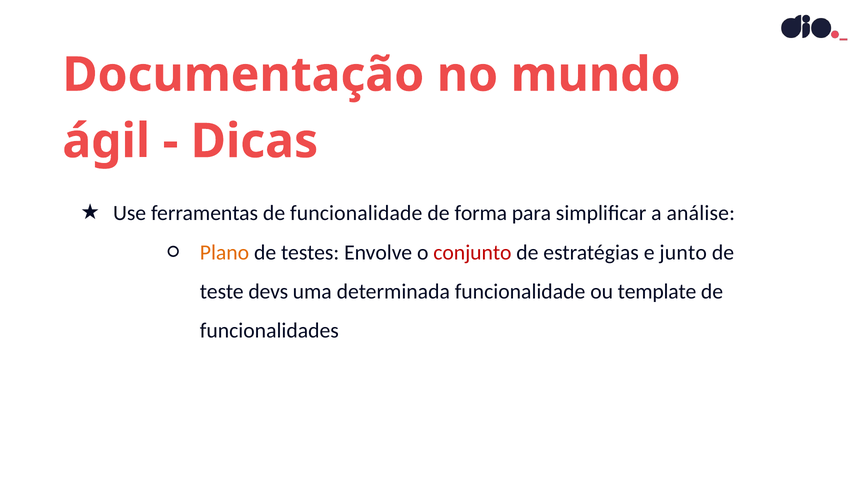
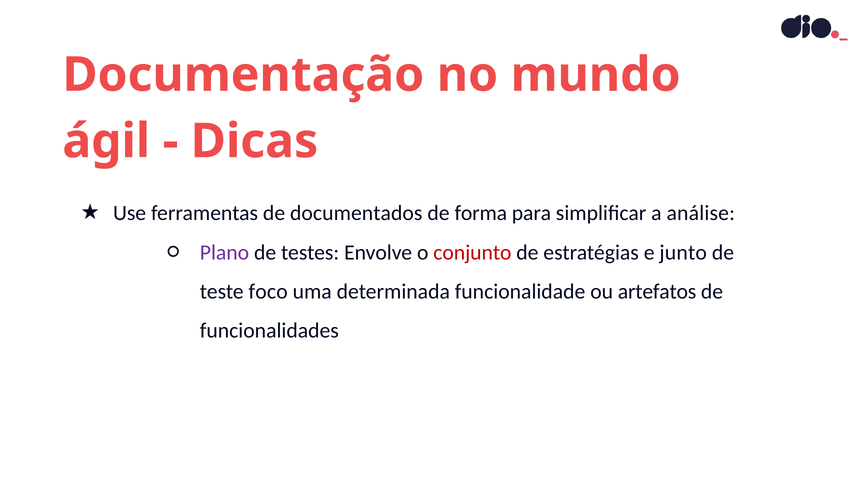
de funcionalidade: funcionalidade -> documentados (356, 213)
Plano colour: orange -> purple (224, 252)
devs: devs -> foco (268, 292)
template: template -> artefatos (657, 292)
